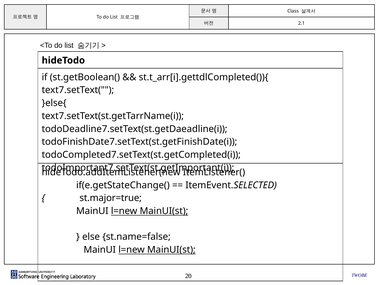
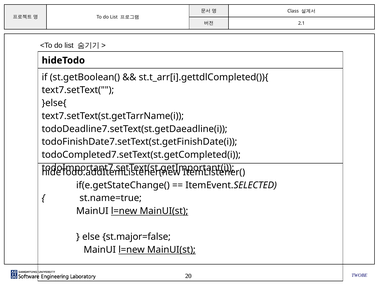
st.major=true: st.major=true -> st.name=true (111, 198)
st.name=false: st.name=false -> st.major=false (137, 236)
